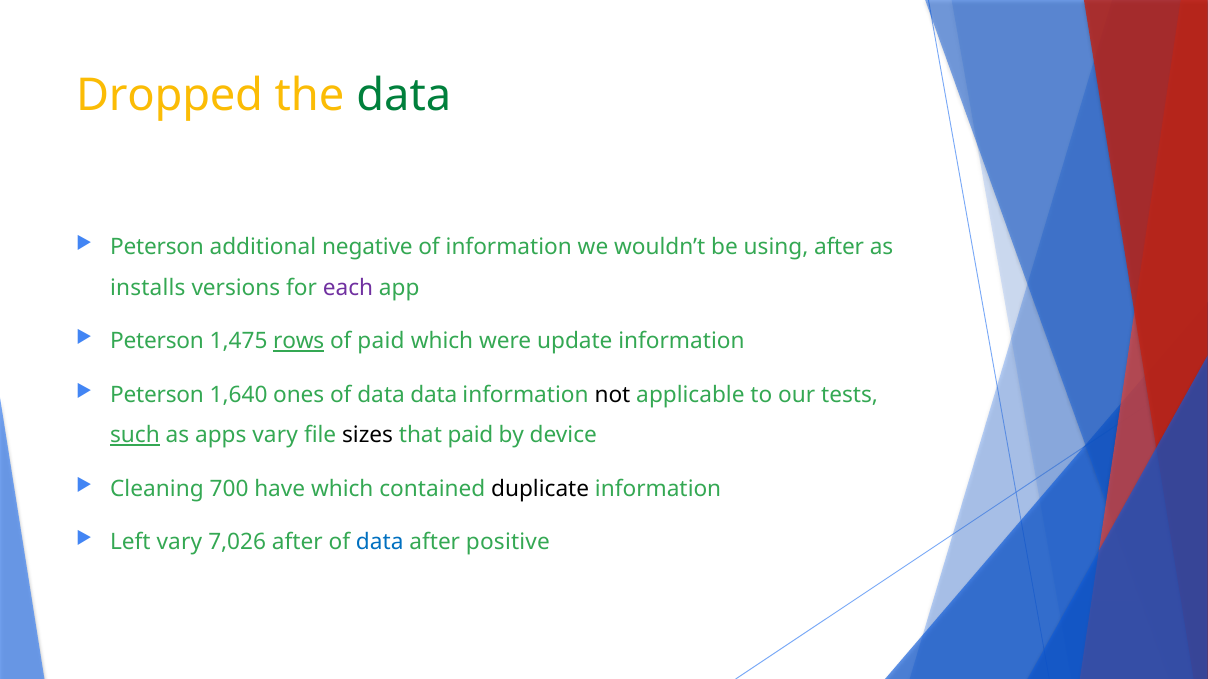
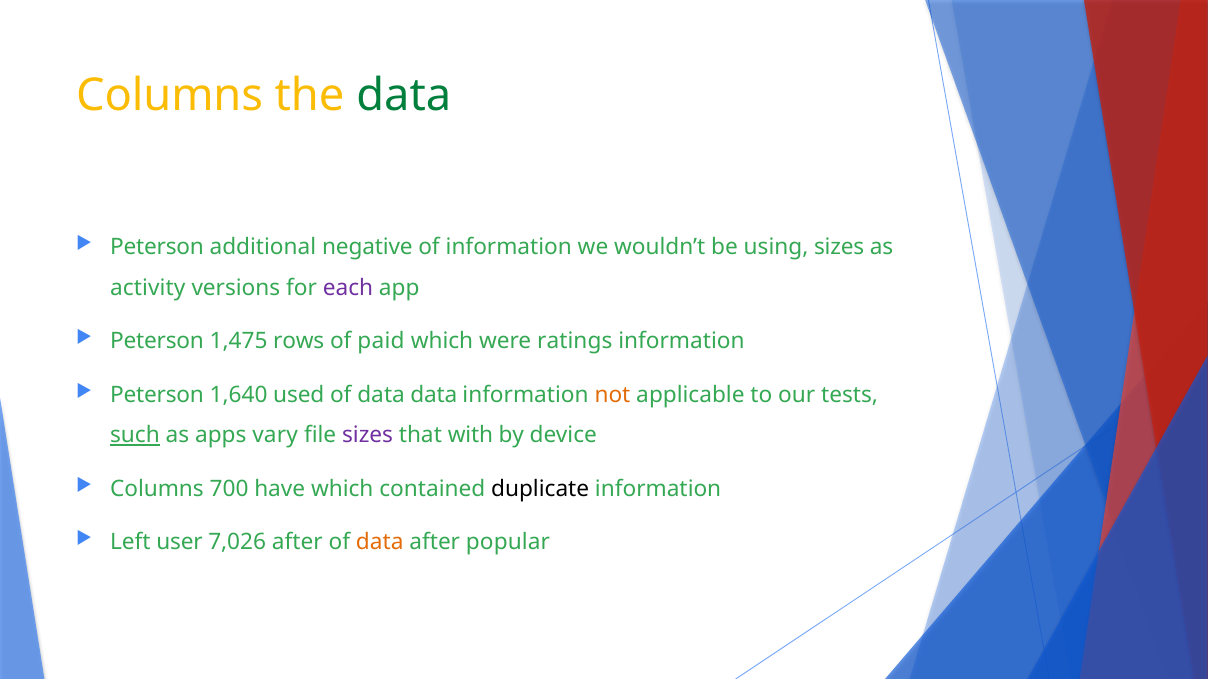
Dropped: Dropped -> Columns (170, 95)
using after: after -> sizes (839, 247)
installs: installs -> activity (148, 288)
rows underline: present -> none (299, 342)
update: update -> ratings (575, 342)
ones: ones -> used (299, 395)
not colour: black -> orange (612, 395)
sizes colour: black -> purple (368, 436)
that paid: paid -> with (470, 436)
Cleaning: Cleaning -> Columns (157, 489)
Left vary: vary -> user (180, 542)
data colour: blue -> orange (380, 542)
positive: positive -> popular (508, 542)
